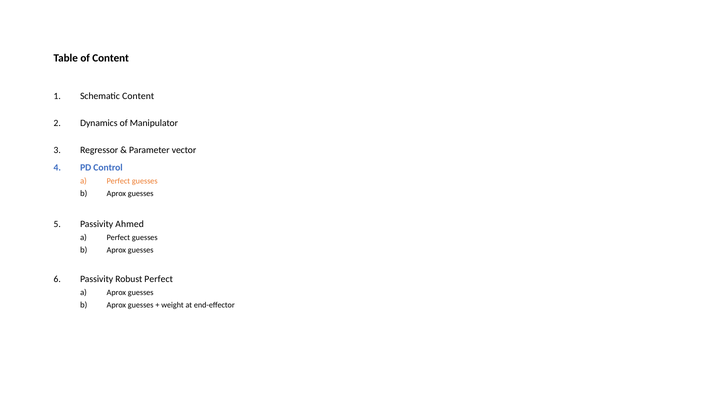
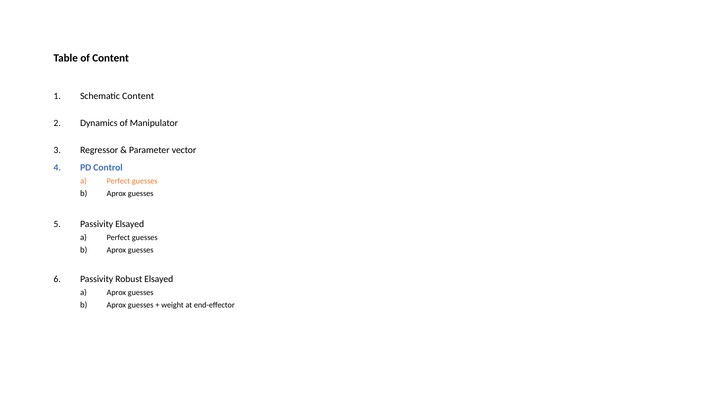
Passivity Ahmed: Ahmed -> Elsayed (130, 224)
Robust Perfect: Perfect -> Elsayed (159, 279)
